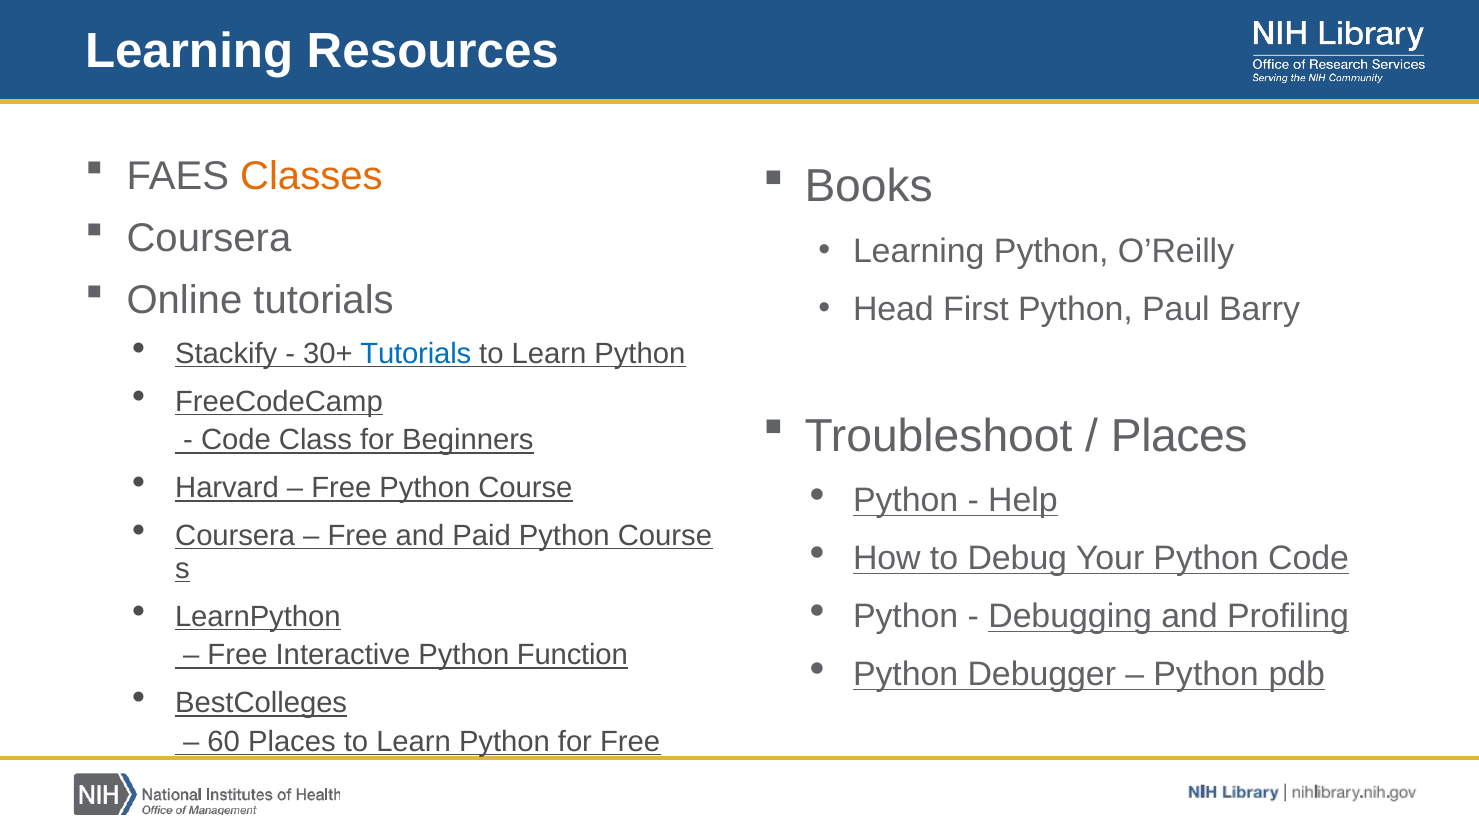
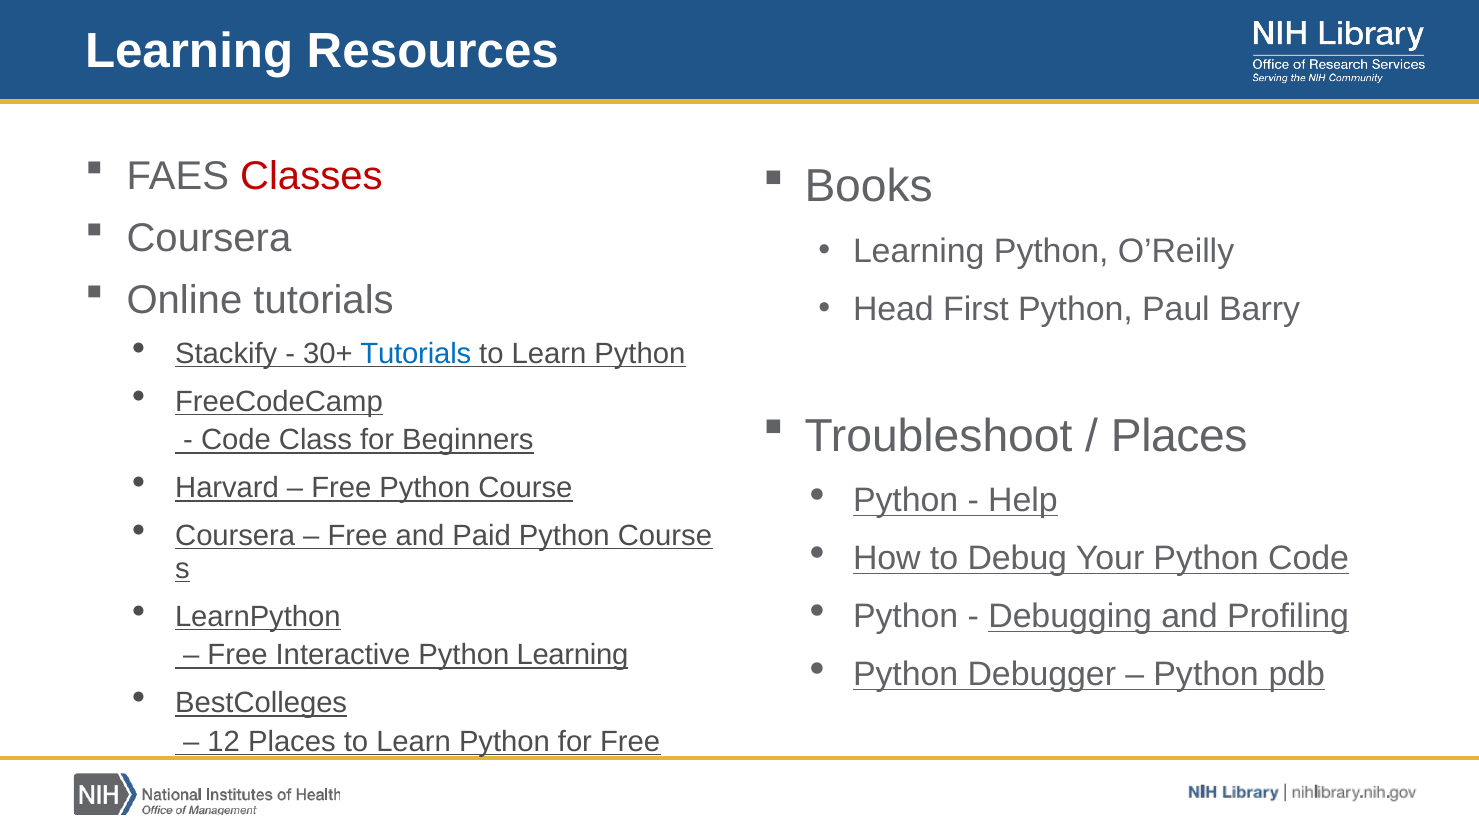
Classes colour: orange -> red (311, 176)
Python Function: Function -> Learning (572, 655)
60: 60 -> 12 (224, 741)
